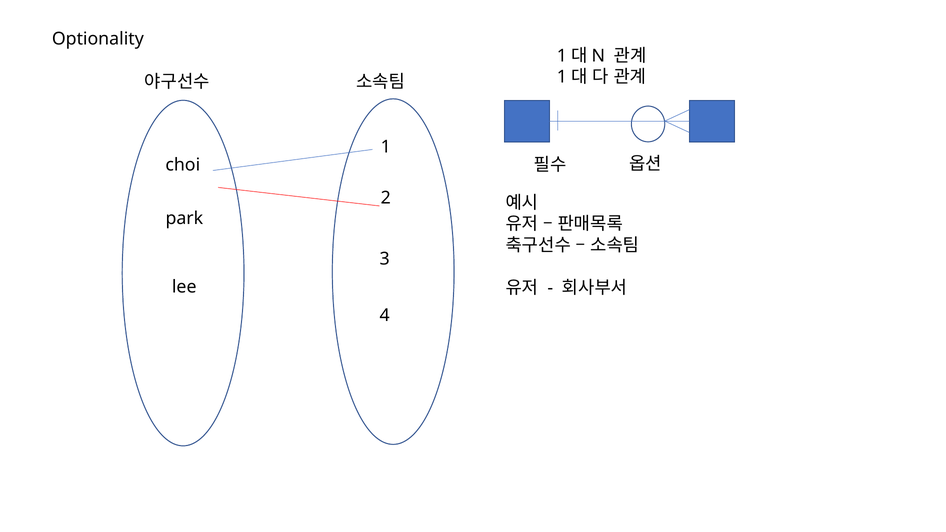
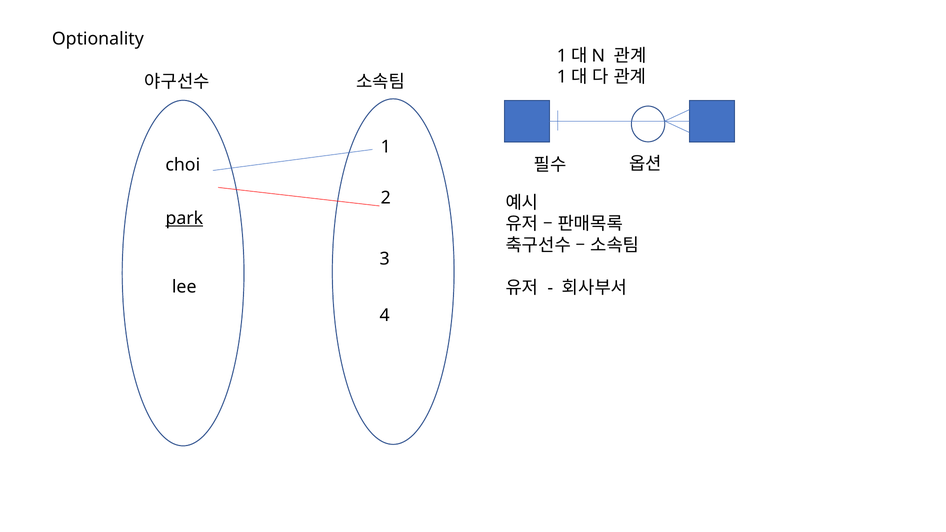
park underline: none -> present (184, 218)
